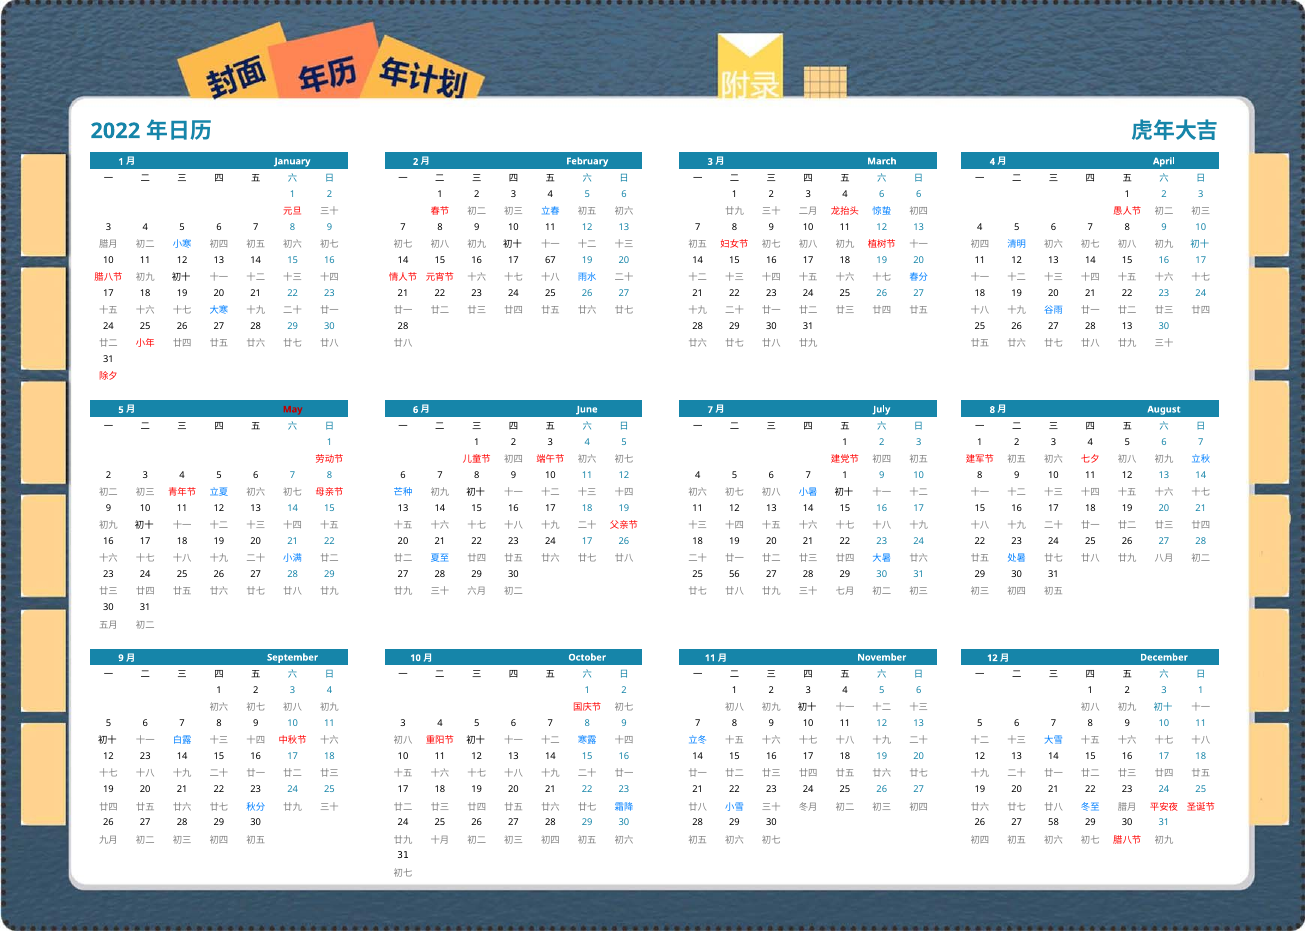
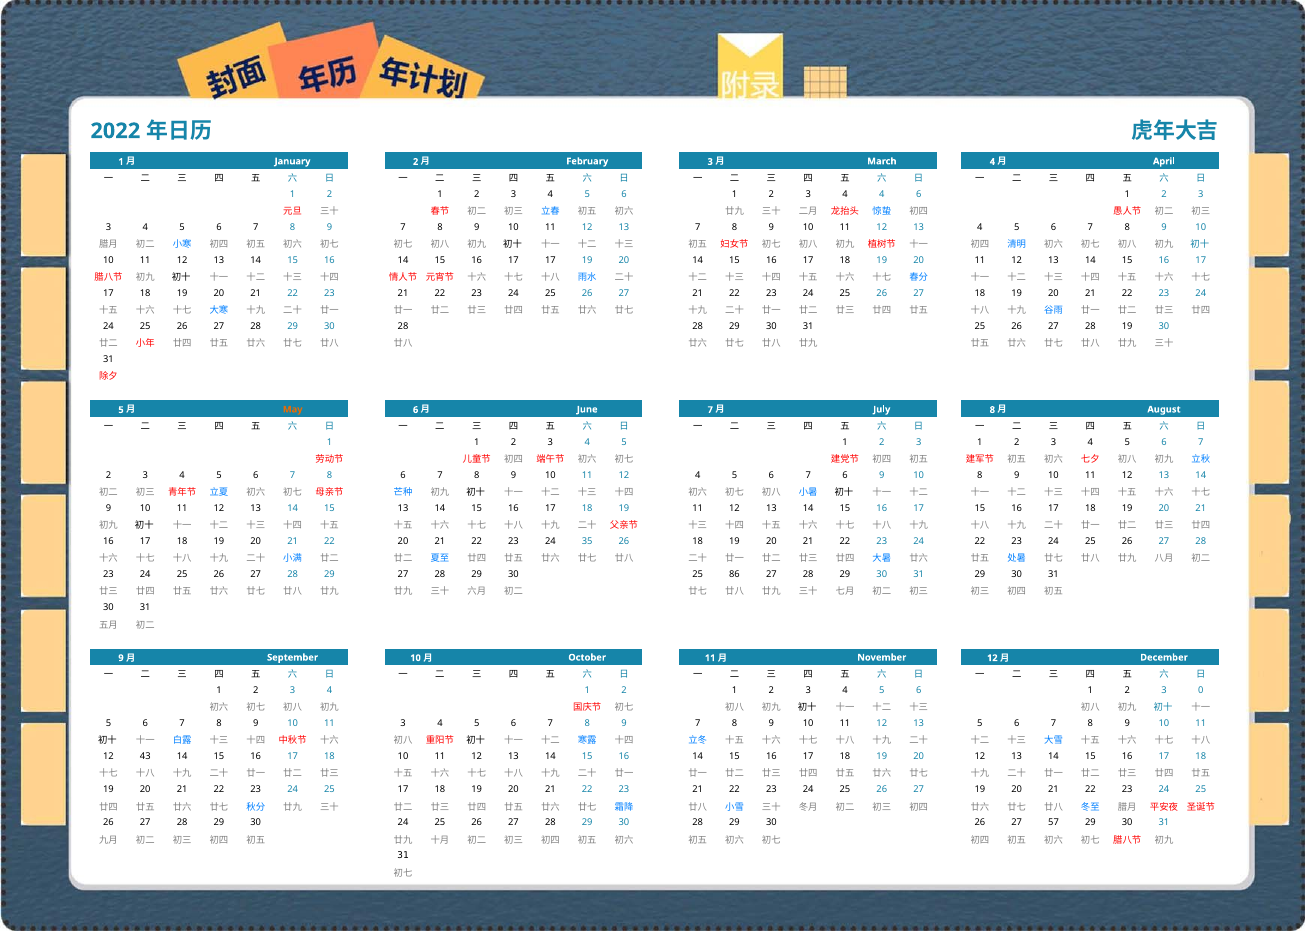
4 6: 6 -> 4 (882, 194)
17 67: 67 -> 17 (550, 260)
28 13: 13 -> 19 (1127, 327)
May colour: red -> orange (293, 409)
7 1: 1 -> 6 (845, 475)
24 17: 17 -> 35 (587, 542)
56: 56 -> 86 (735, 575)
1: 1 -> 0 (1201, 690)
12 23: 23 -> 43 (145, 756)
58: 58 -> 57 (1054, 823)
